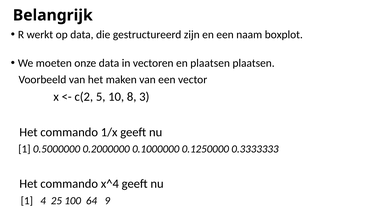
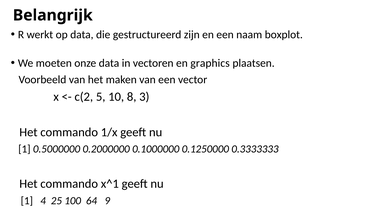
en plaatsen: plaatsen -> graphics (210, 63)
x^4: x^4 -> x^1 (110, 183)
